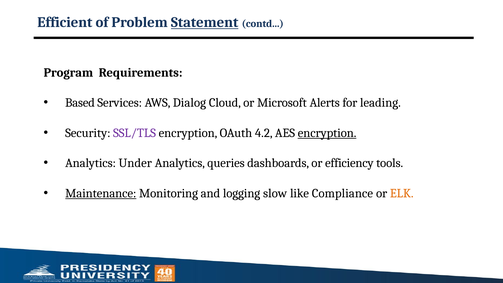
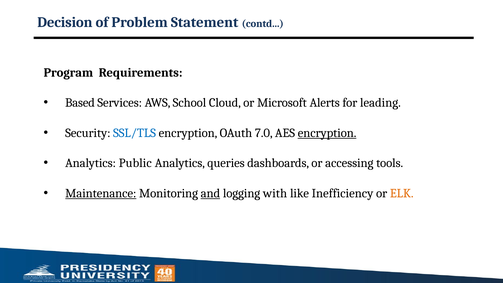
Efficient: Efficient -> Decision (65, 22)
Statement underline: present -> none (205, 22)
Dialog: Dialog -> School (189, 103)
SSL/TLS colour: purple -> blue (135, 133)
4.2: 4.2 -> 7.0 (264, 133)
Under: Under -> Public (135, 163)
efficiency: efficiency -> accessing (349, 163)
and underline: none -> present (210, 193)
slow: slow -> with (275, 193)
Compliance: Compliance -> Inefficiency (343, 193)
